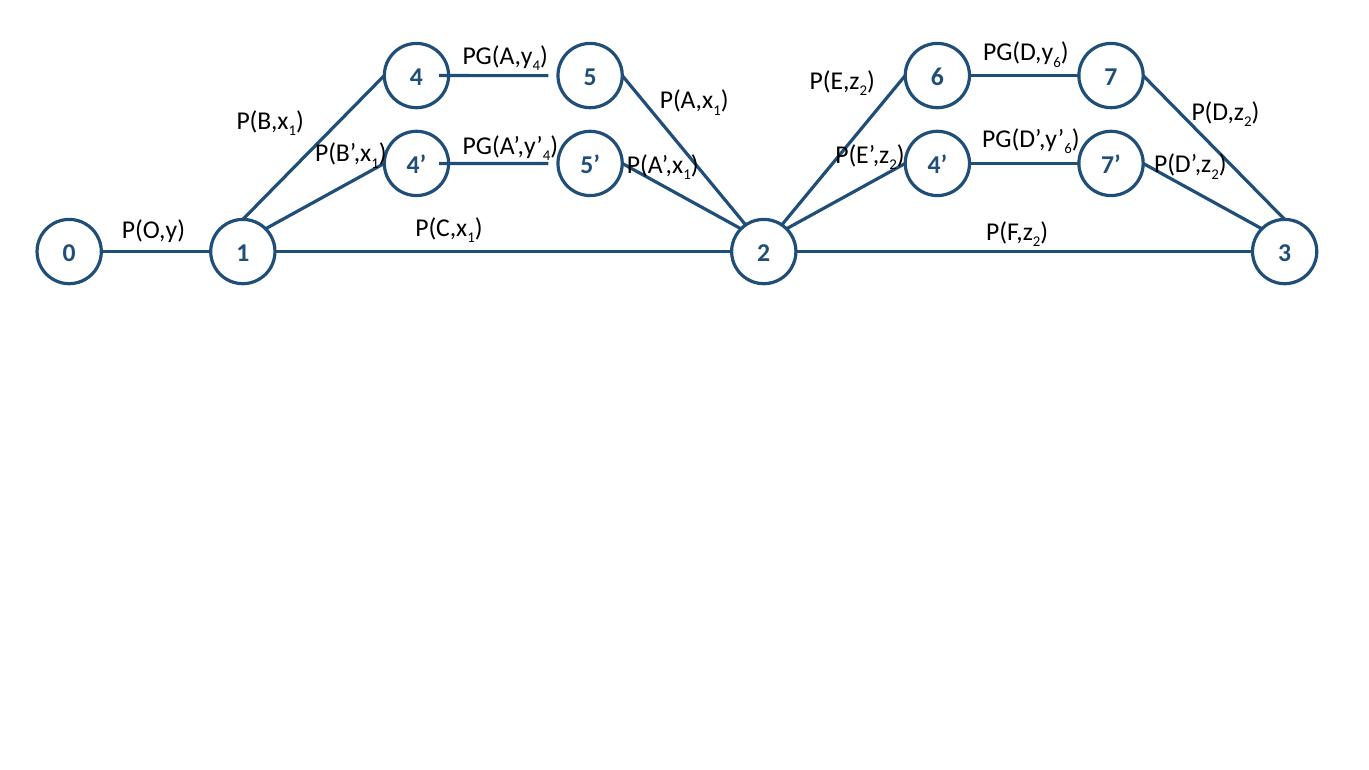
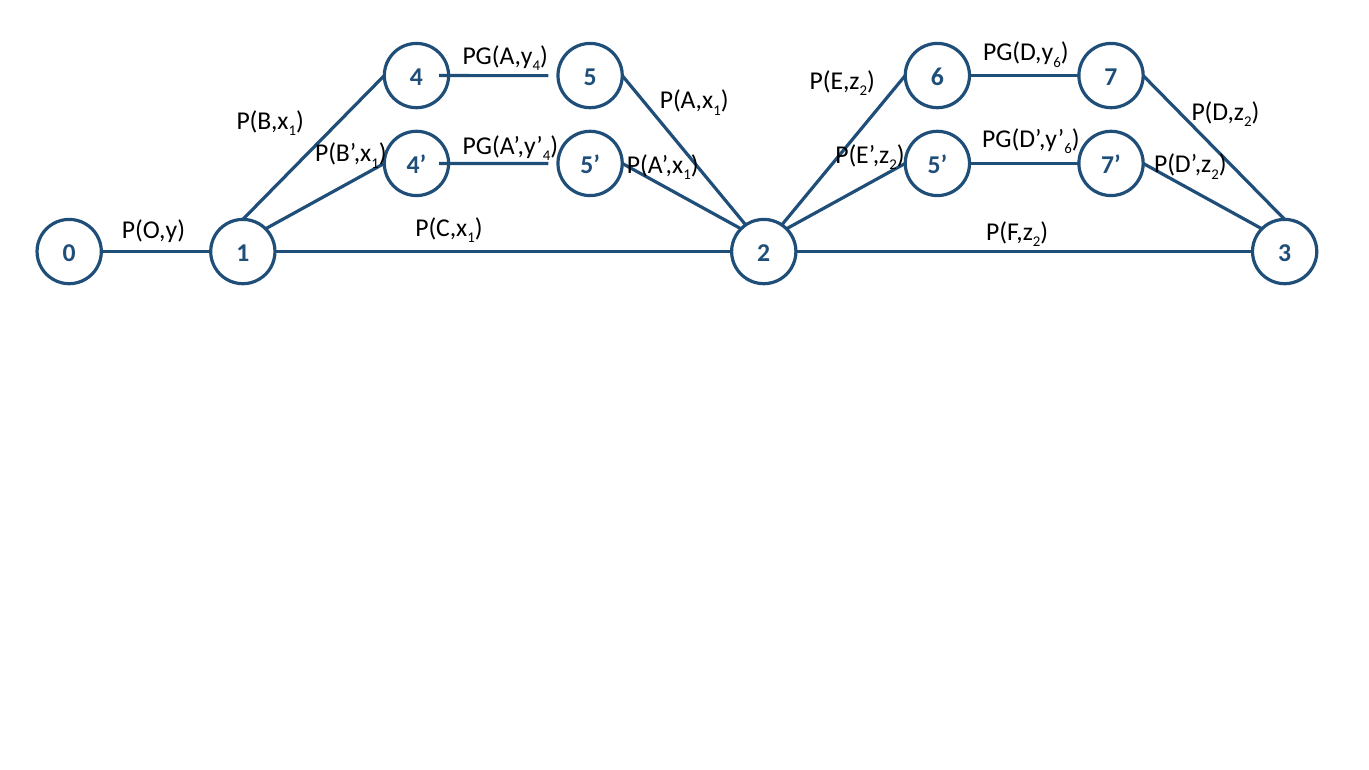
4: 4 -> 5 (937, 165)
